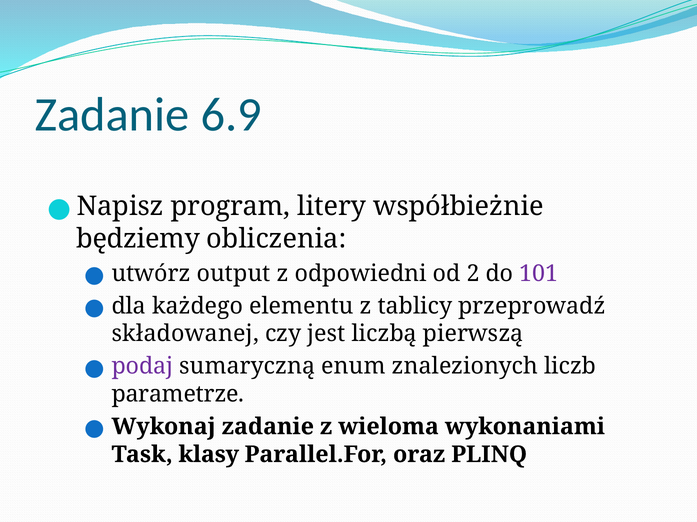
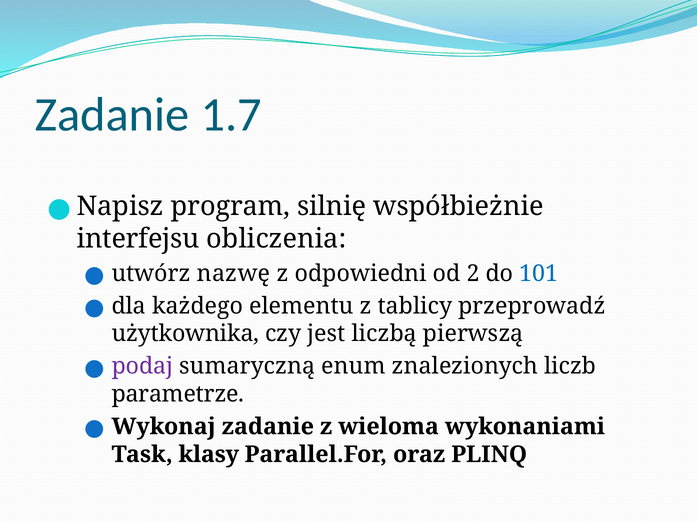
6.9: 6.9 -> 1.7 (231, 115)
litery: litery -> silnię (332, 207)
będziemy: będziemy -> interfejsu (138, 239)
output: output -> nazwę (234, 274)
101 colour: purple -> blue (539, 274)
składowanej: składowanej -> użytkownika (185, 334)
